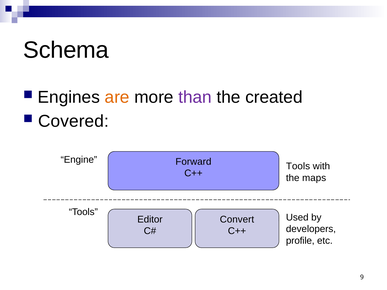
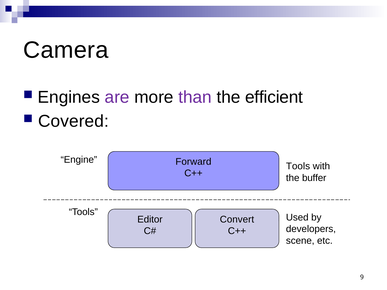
Schema: Schema -> Camera (66, 50)
are colour: orange -> purple (117, 97)
created: created -> efficient (274, 97)
maps: maps -> buffer (314, 178)
profile: profile -> scene (300, 241)
